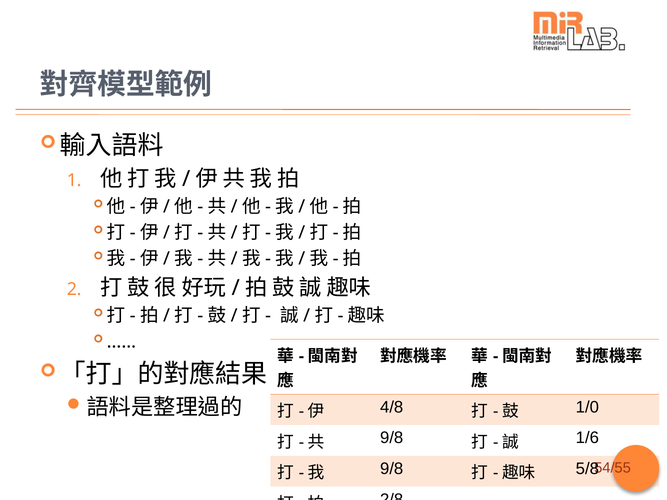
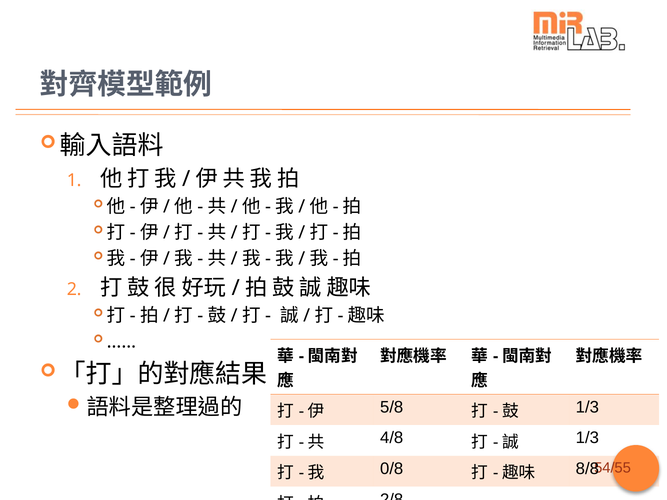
4/8: 4/8 -> 5/8 (392, 407)
1/0: 1/0 -> 1/3 (587, 407)
9/8: 9/8 -> 4/8 (392, 438)
1/6: 1/6 -> 1/3 (587, 438)
9/8: 9/8 -> 0/8 (392, 469)
5/8: 5/8 -> 8/8 (587, 469)
